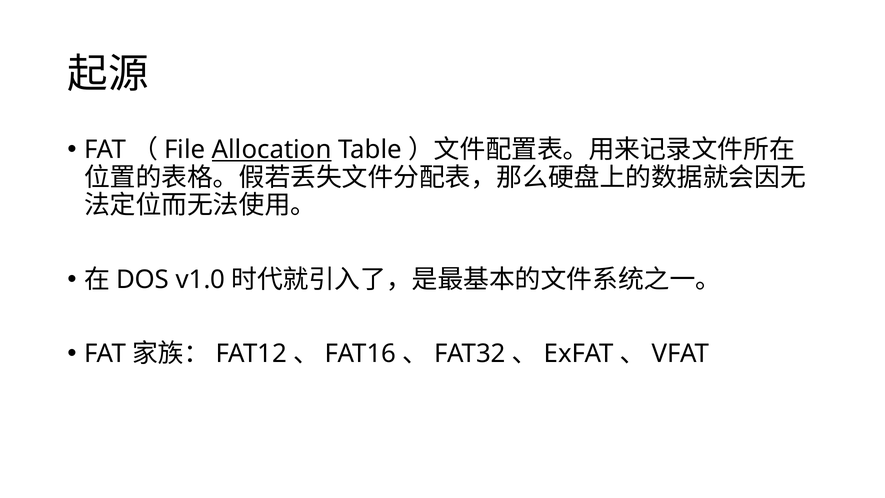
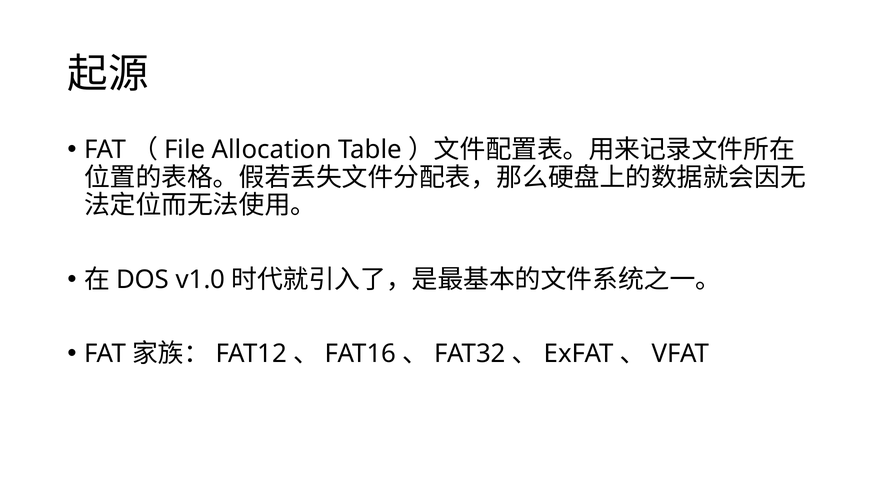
Allocation underline: present -> none (272, 150)
